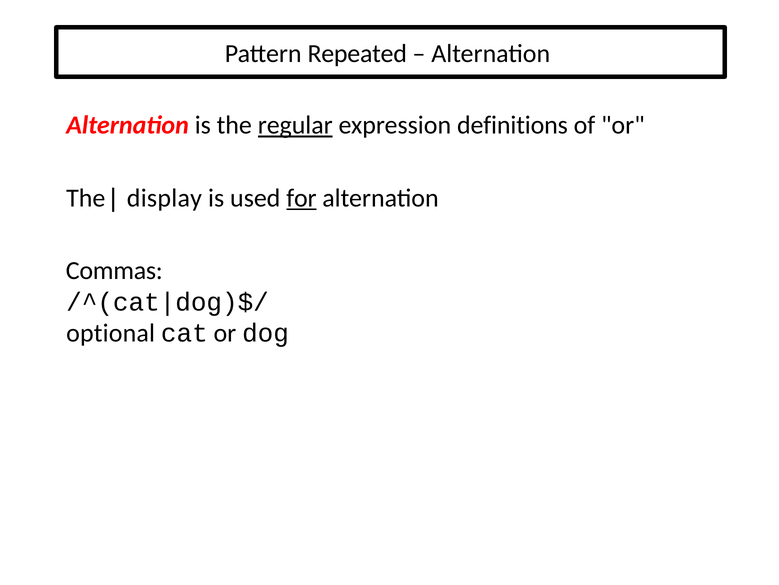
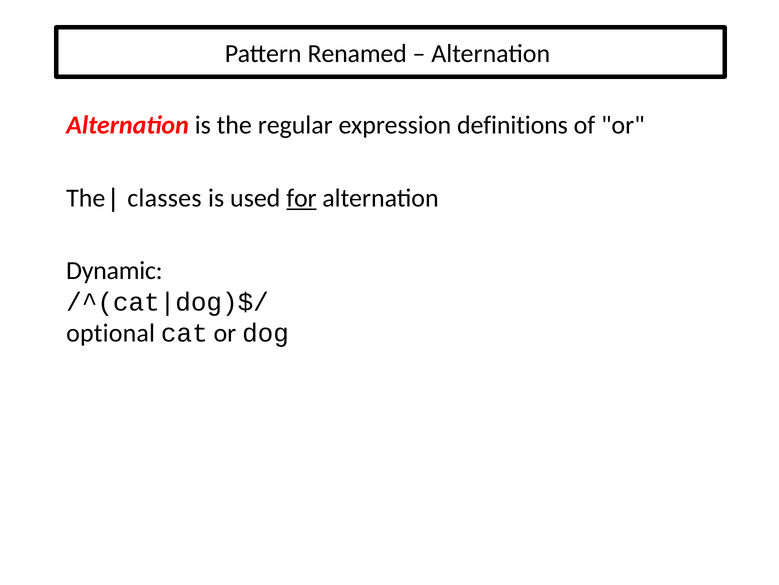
Repeated: Repeated -> Renamed (357, 54)
regular underline: present -> none (295, 125)
display: display -> classes (164, 198)
Commas: Commas -> Dynamic (114, 271)
